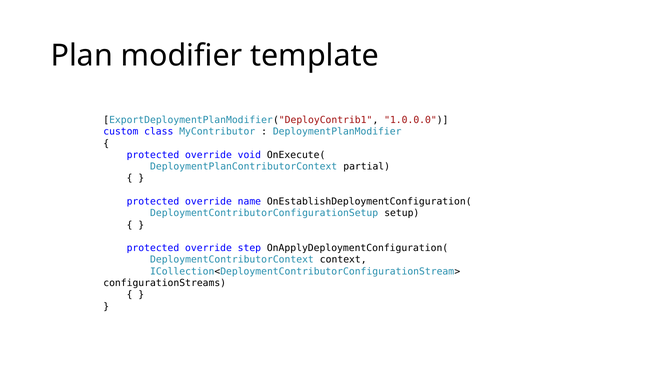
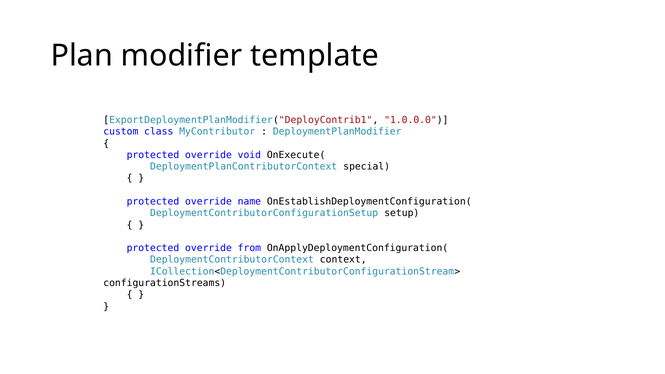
partial: partial -> special (367, 167)
step: step -> from (249, 248)
